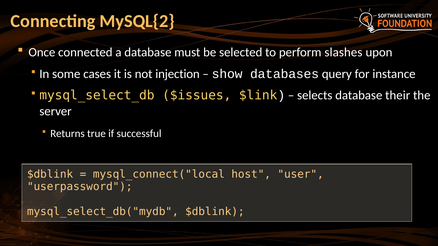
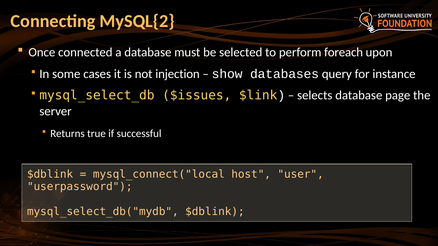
slashes: slashes -> foreach (344, 52)
their: their -> page (398, 95)
